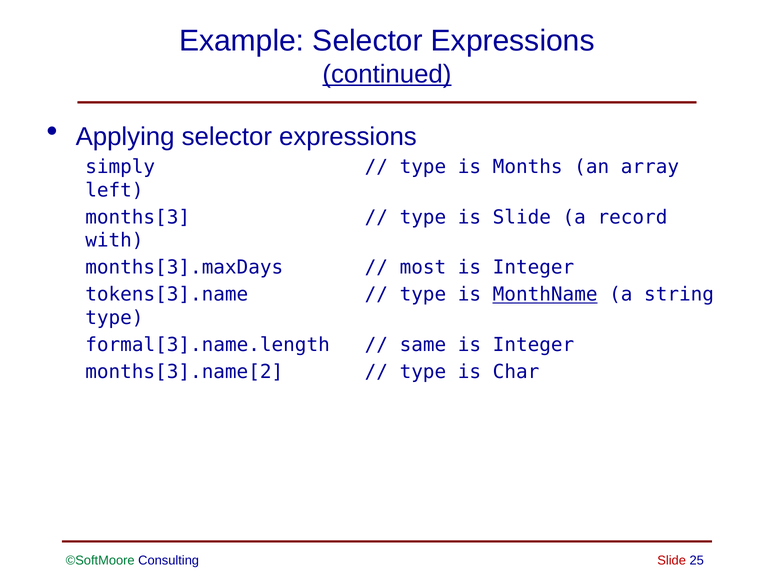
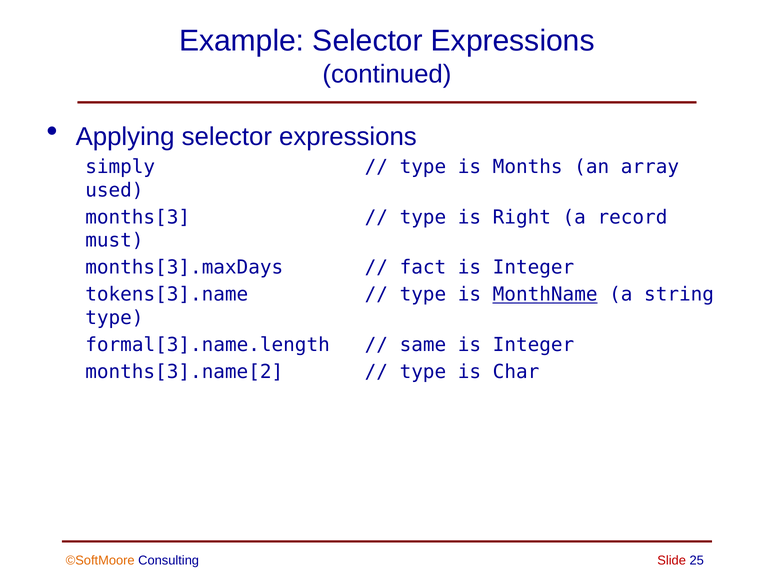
continued underline: present -> none (387, 74)
left: left -> used (114, 190)
is Slide: Slide -> Right (522, 217)
with: with -> must (114, 241)
most: most -> fact (423, 268)
©SoftMoore colour: green -> orange (100, 561)
